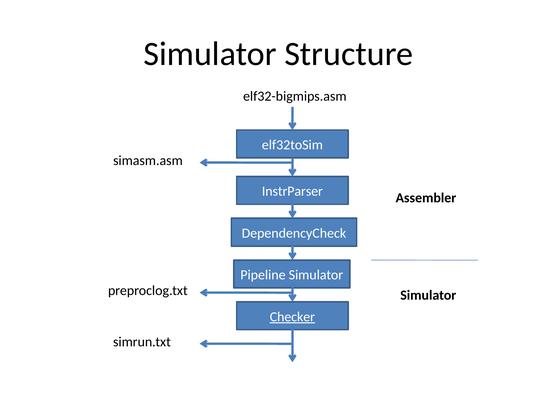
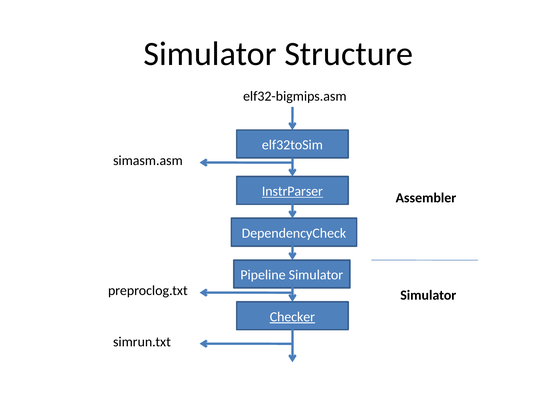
InstrParser underline: none -> present (292, 191)
